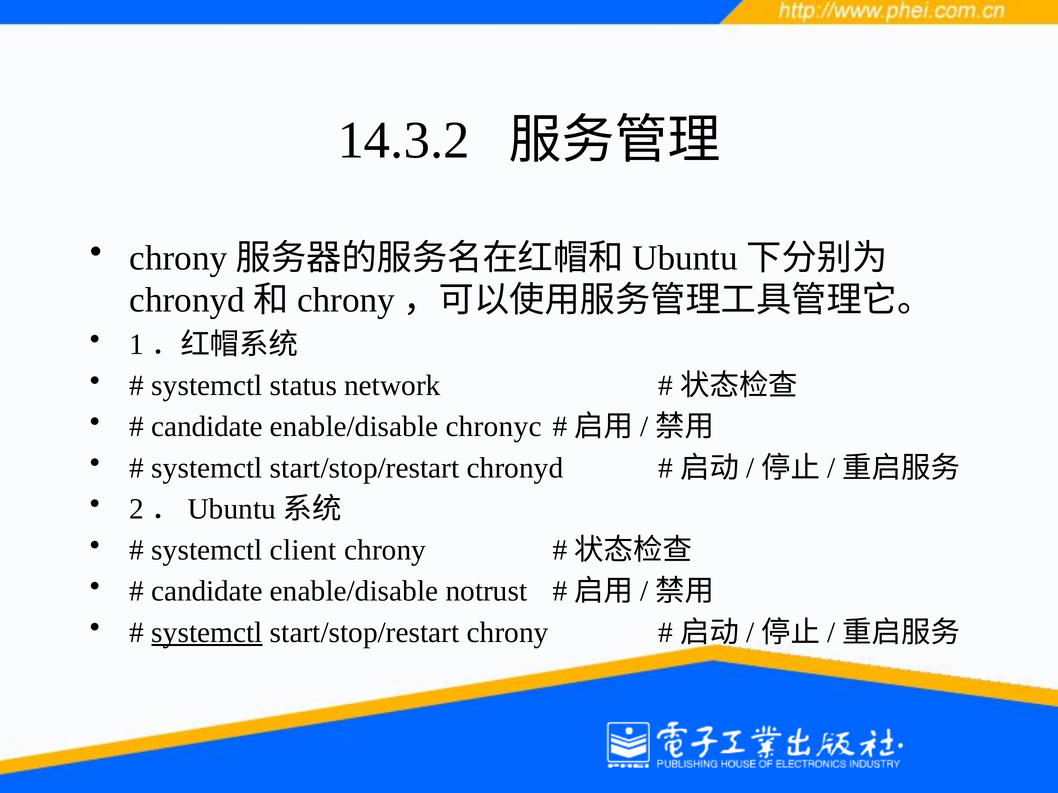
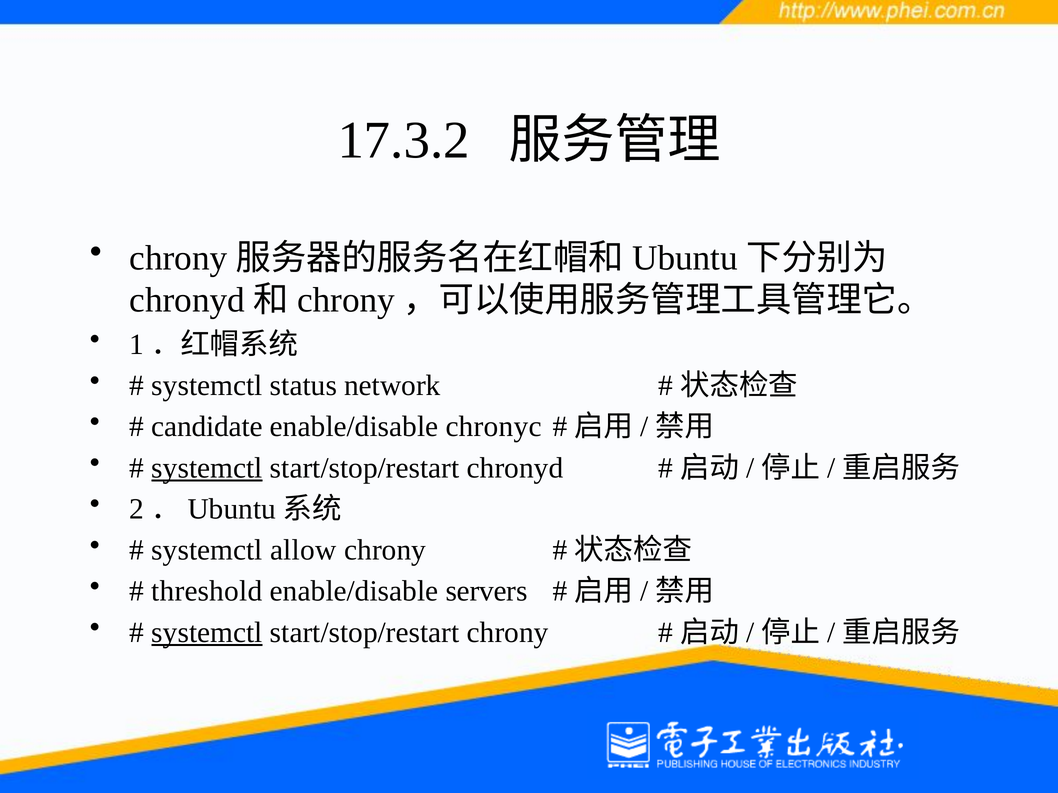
14.3.2: 14.3.2 -> 17.3.2 (404, 140)
systemctl underline: none -> present (207, 468)
client: client -> allow (303, 550)
candidate: candidate -> threshold (207, 592)
notrust: notrust -> servers (487, 592)
